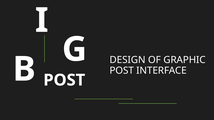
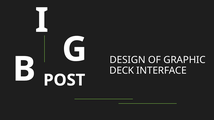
POST: POST -> DECK (122, 71)
